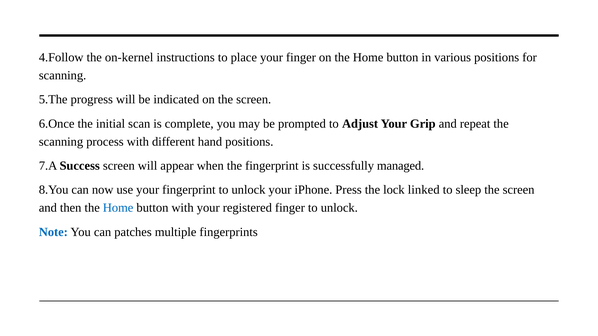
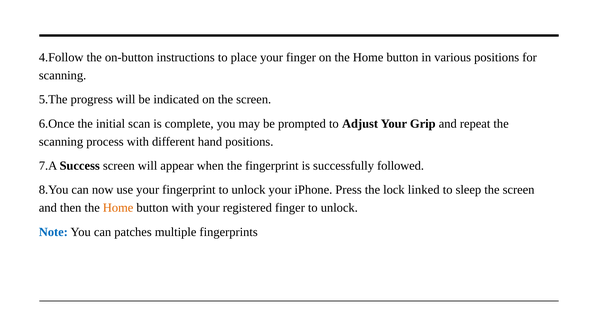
on-kernel: on-kernel -> on-button (129, 57)
managed: managed -> followed (401, 166)
Home colour: blue -> orange (118, 208)
